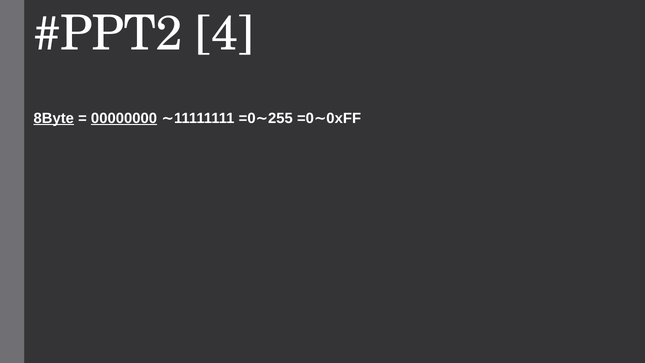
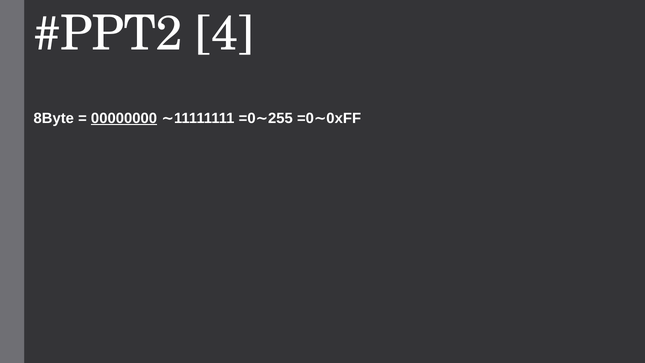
8Byte underline: present -> none (54, 118)
